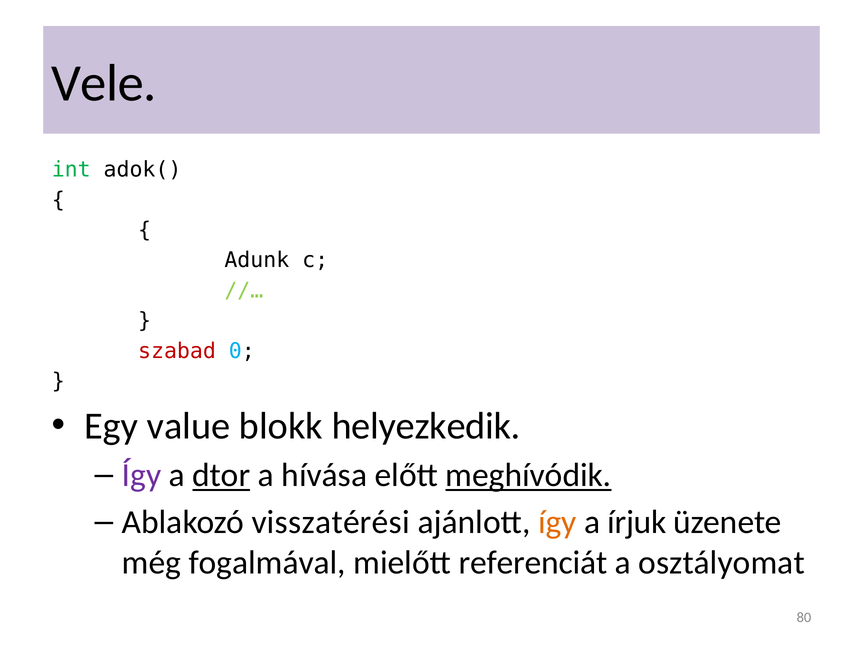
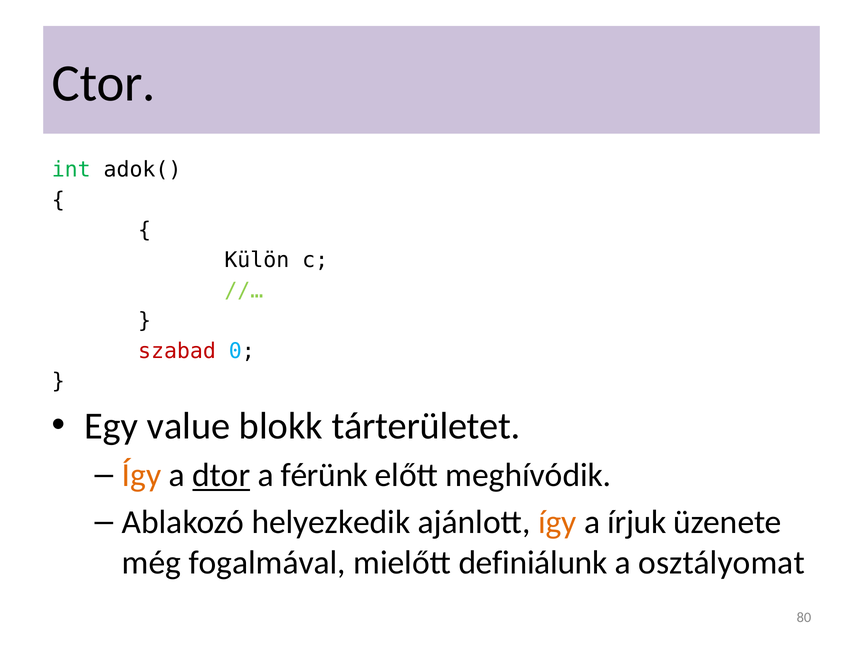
Vele: Vele -> Ctor (104, 84)
Adunk: Adunk -> Külön (257, 260)
helyezkedik: helyezkedik -> tárterületet (426, 426)
Így colour: purple -> orange (142, 476)
hívása: hívása -> férünk (324, 476)
meghívódik underline: present -> none (528, 476)
visszatérési: visszatérési -> helyezkedik (331, 523)
referenciát: referenciát -> definiálunk (533, 563)
